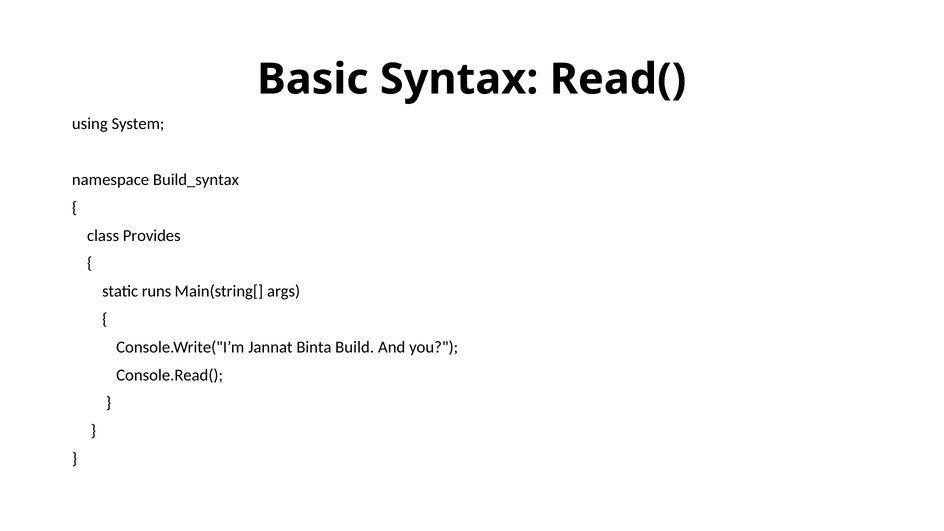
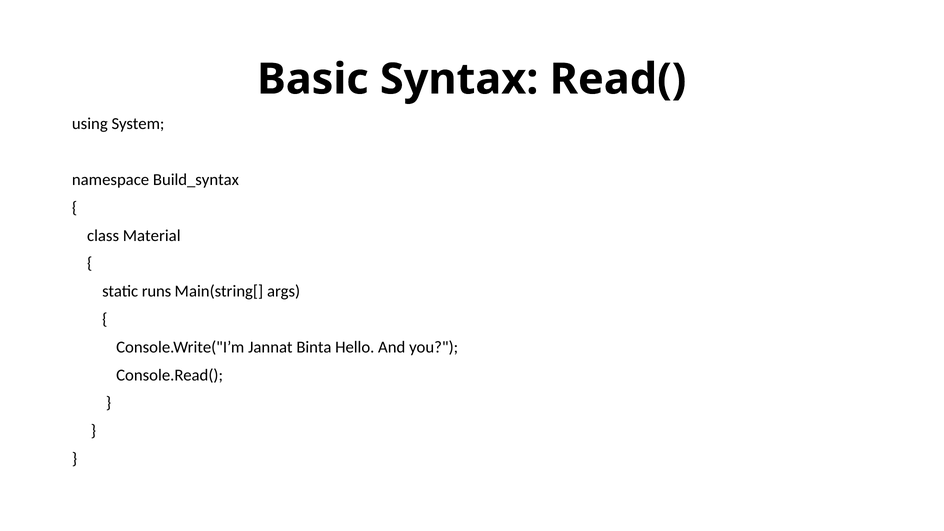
Provides: Provides -> Material (152, 236)
Build: Build -> Hello (355, 347)
